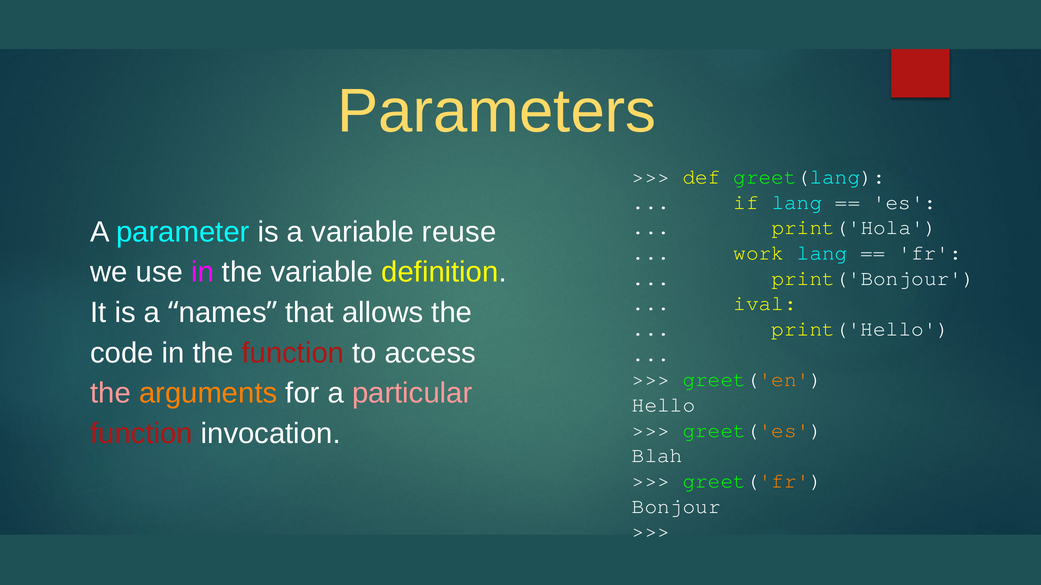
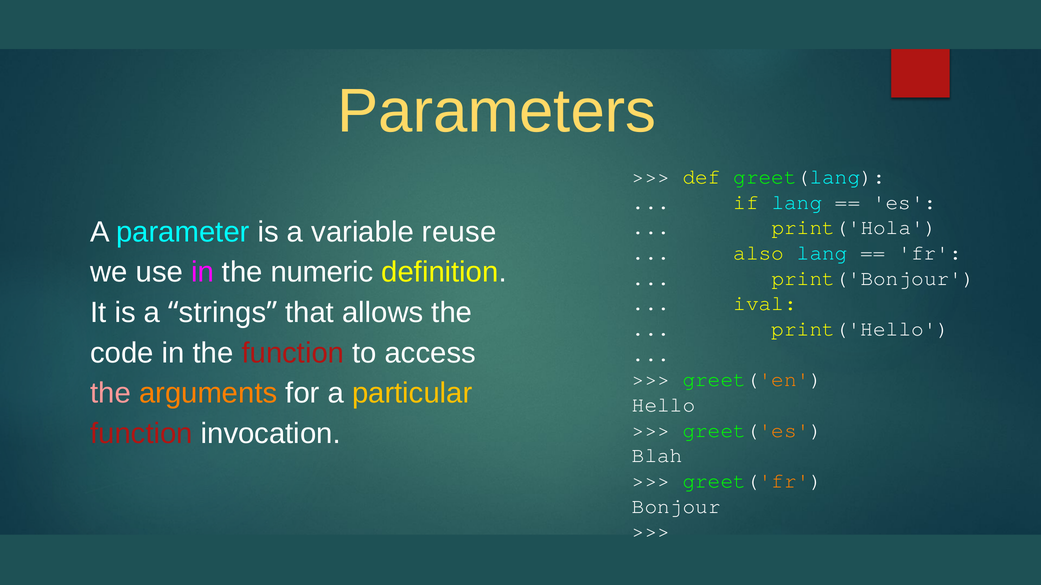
work: work -> also (759, 253)
the variable: variable -> numeric (322, 273)
names: names -> strings (223, 313)
particular colour: pink -> yellow (412, 394)
